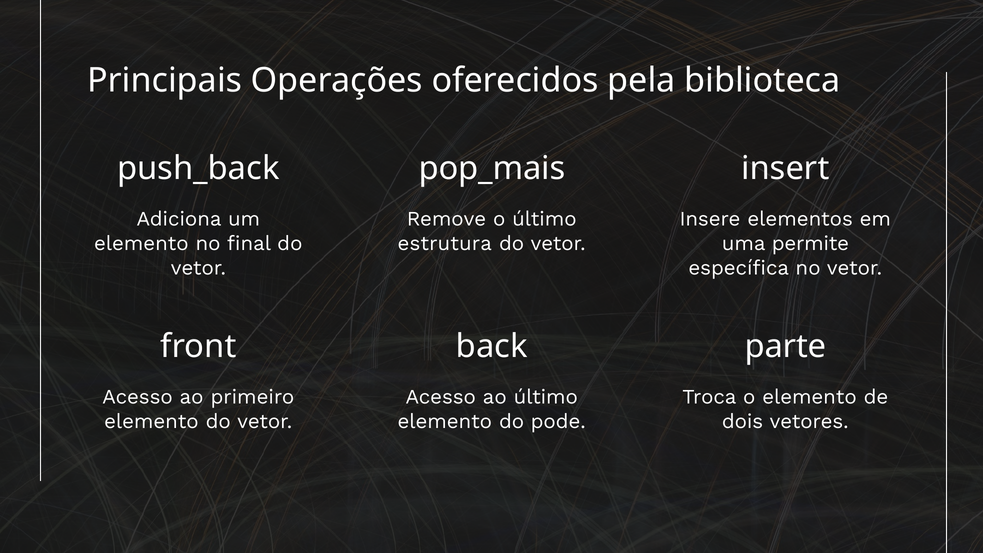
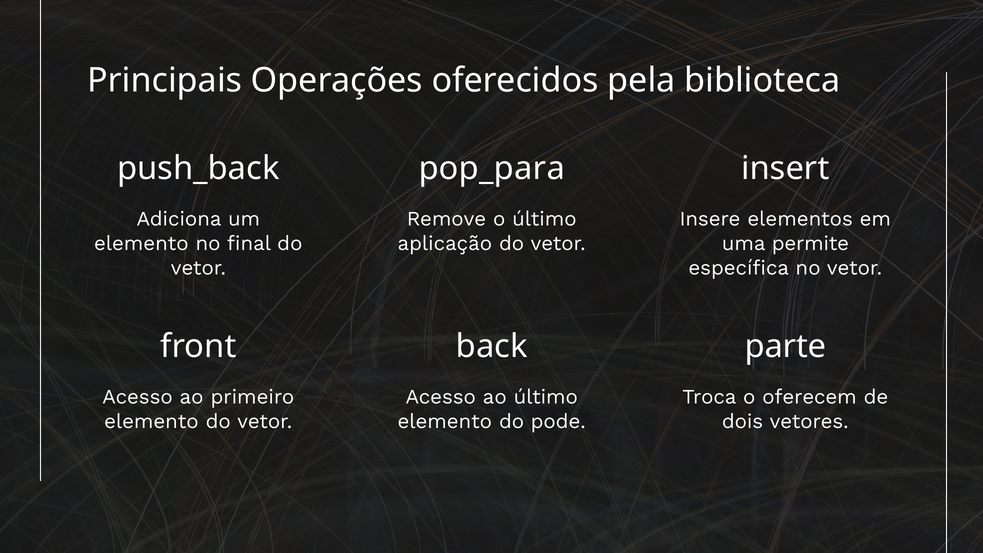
pop_mais: pop_mais -> pop_para (492, 168)
estrutura: estrutura -> aplicação (445, 244)
o elemento: elemento -> oferecem (810, 397)
